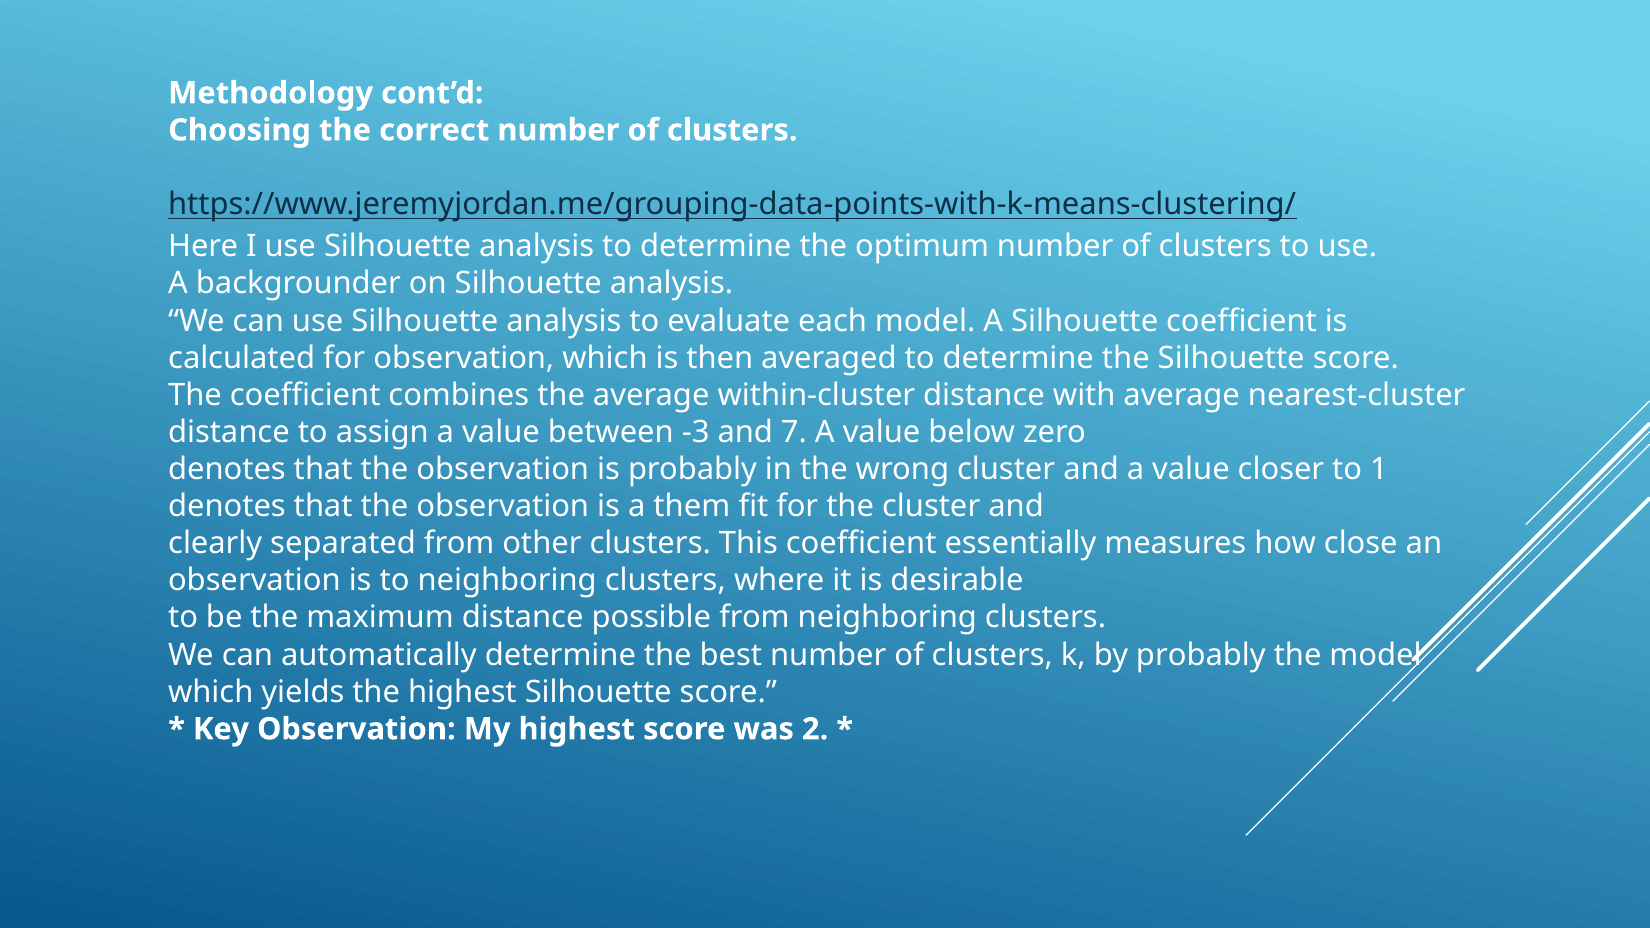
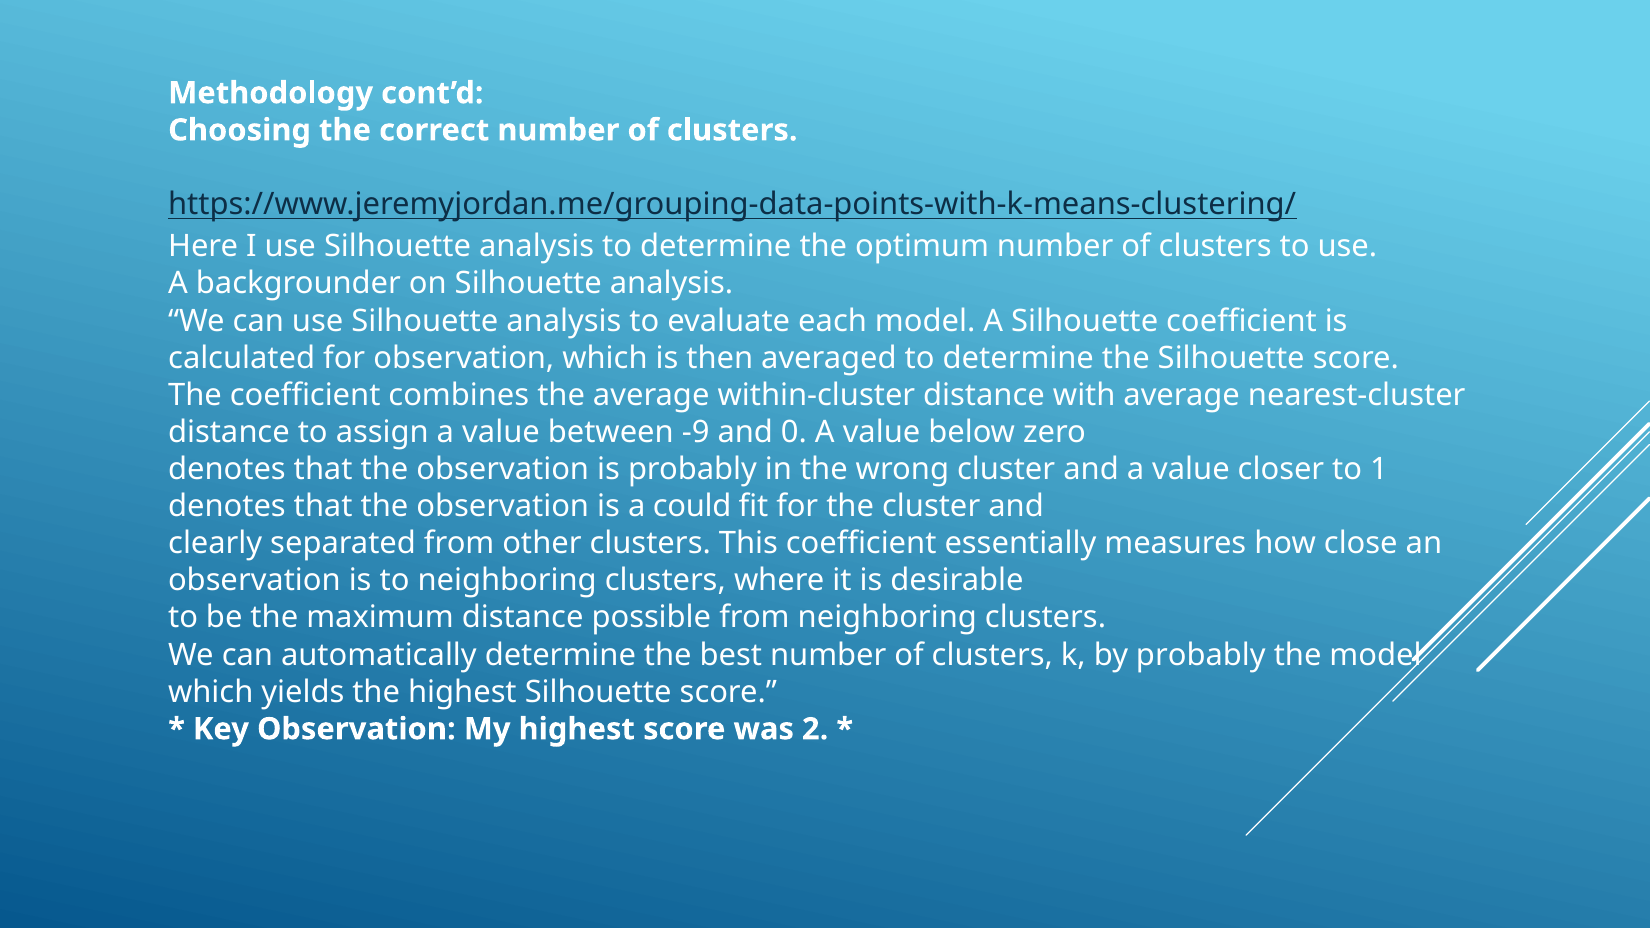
-3: -3 -> -9 (696, 432)
7: 7 -> 0 (794, 432)
them: them -> could (692, 506)
